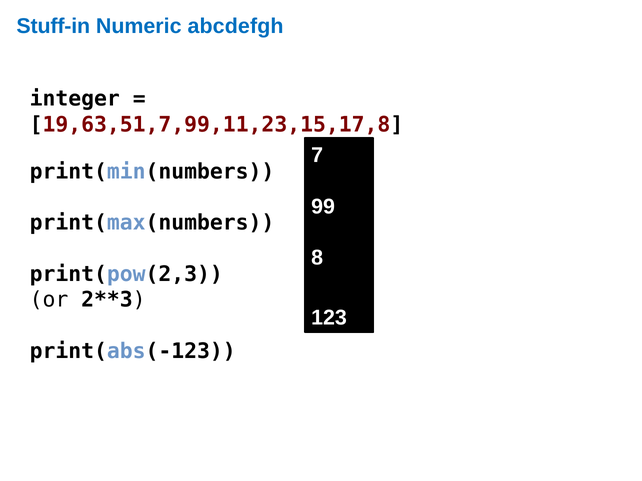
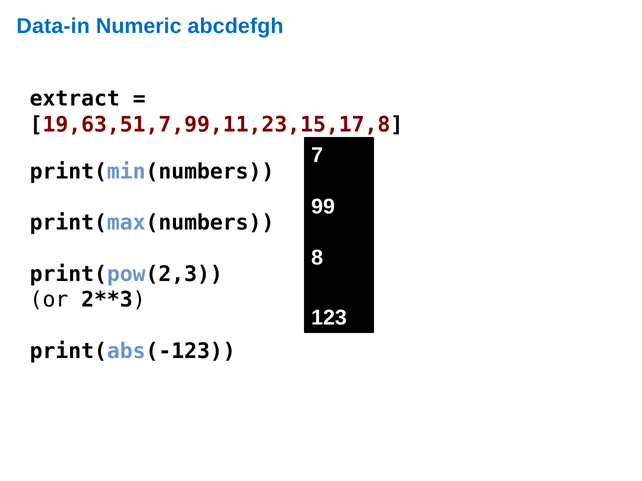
Stuff-in: Stuff-in -> Data-in (53, 26)
integer: integer -> extract (75, 99)
